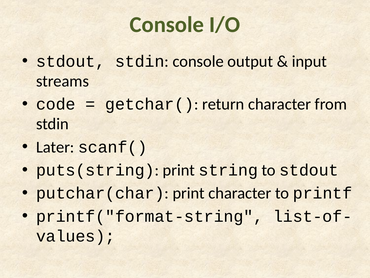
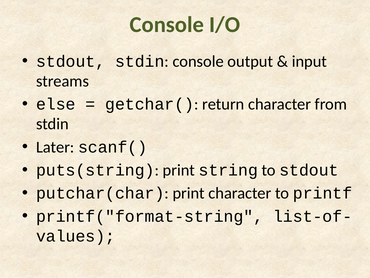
code: code -> else (56, 104)
